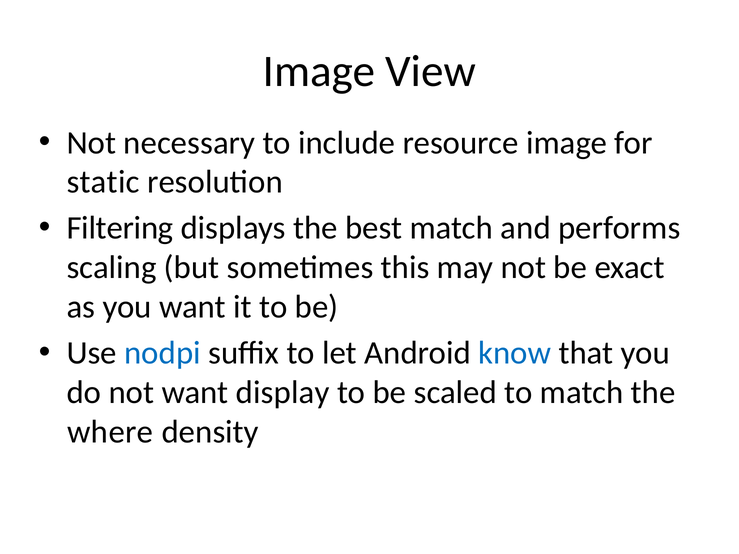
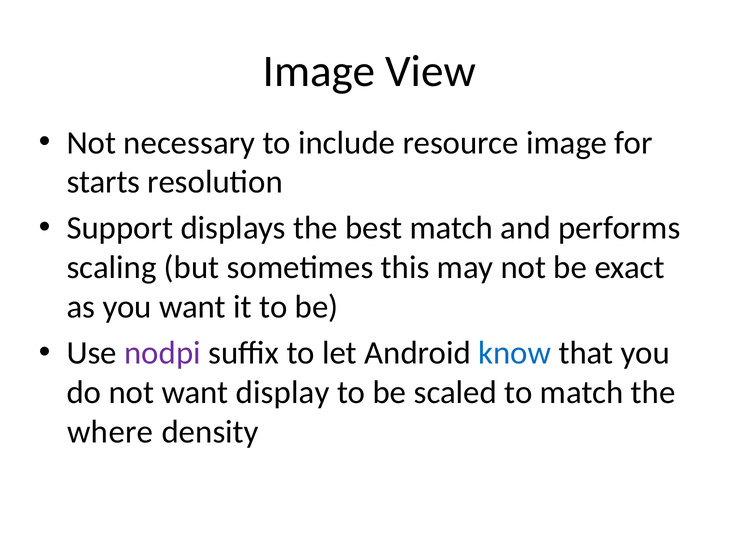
static: static -> starts (103, 182)
Filtering: Filtering -> Support (120, 228)
nodpi colour: blue -> purple (163, 353)
